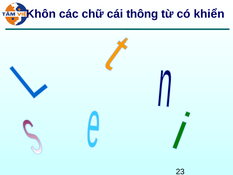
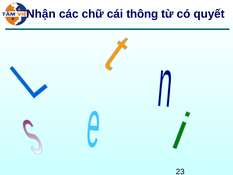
Khôn: Khôn -> Nhận (41, 14)
khiển: khiển -> quyết (209, 14)
